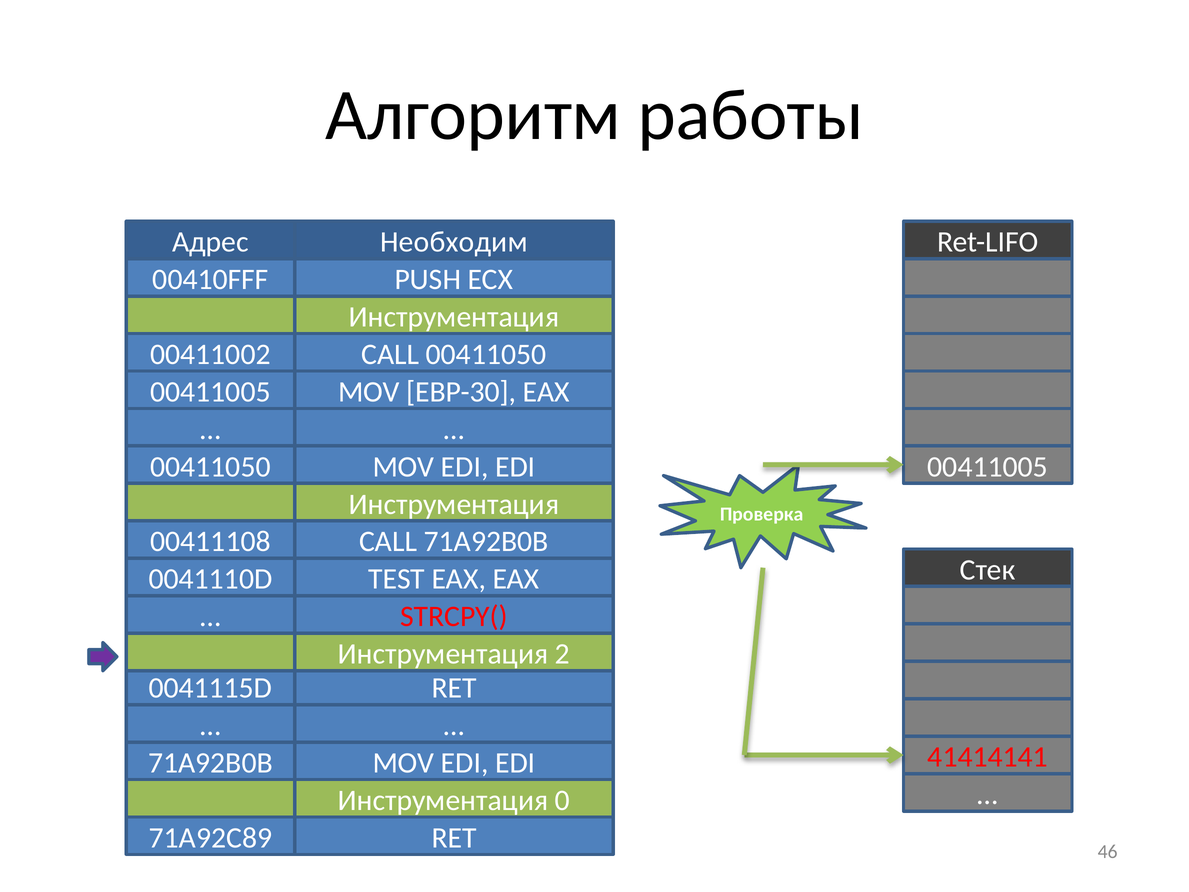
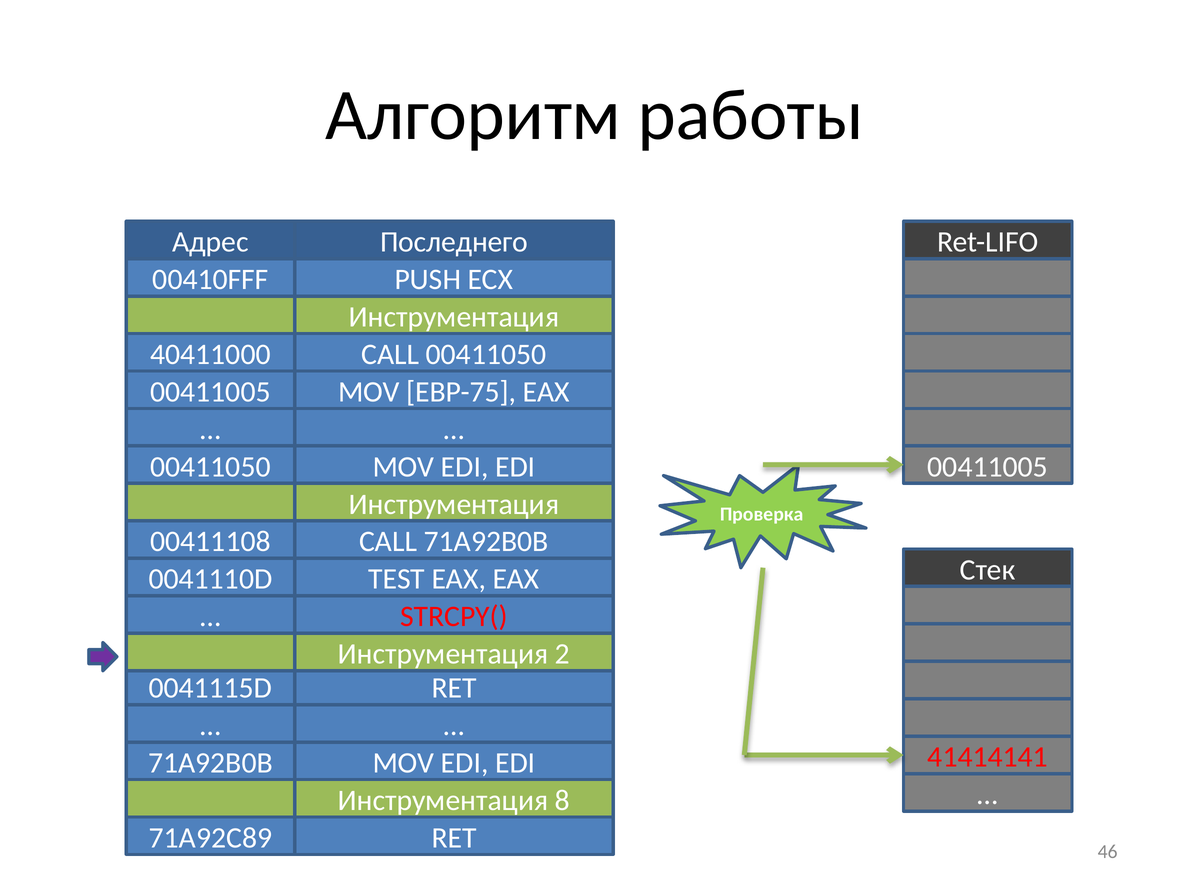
Необходим: Необходим -> Последнего (454, 242)
00411002: 00411002 -> 40411000 (210, 354)
EBP-30: EBP-30 -> EBP-75 (461, 392)
0: 0 -> 8 (562, 800)
